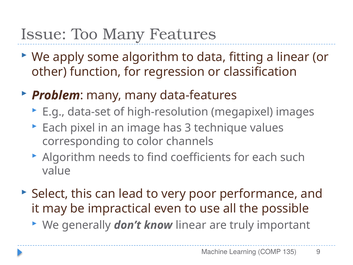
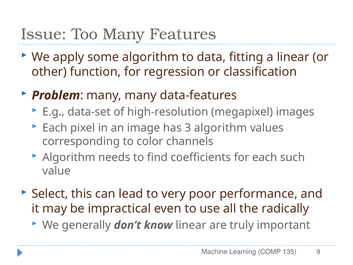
3 technique: technique -> algorithm (220, 128)
possible: possible -> radically (285, 208)
